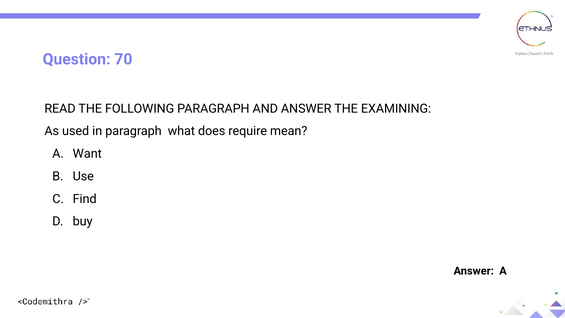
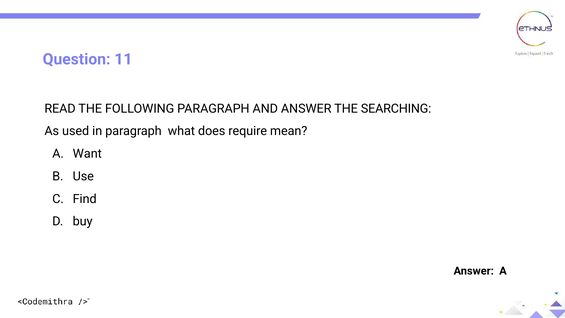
70: 70 -> 11 (123, 59)
EXAMINING: EXAMINING -> SEARCHING (396, 109)
